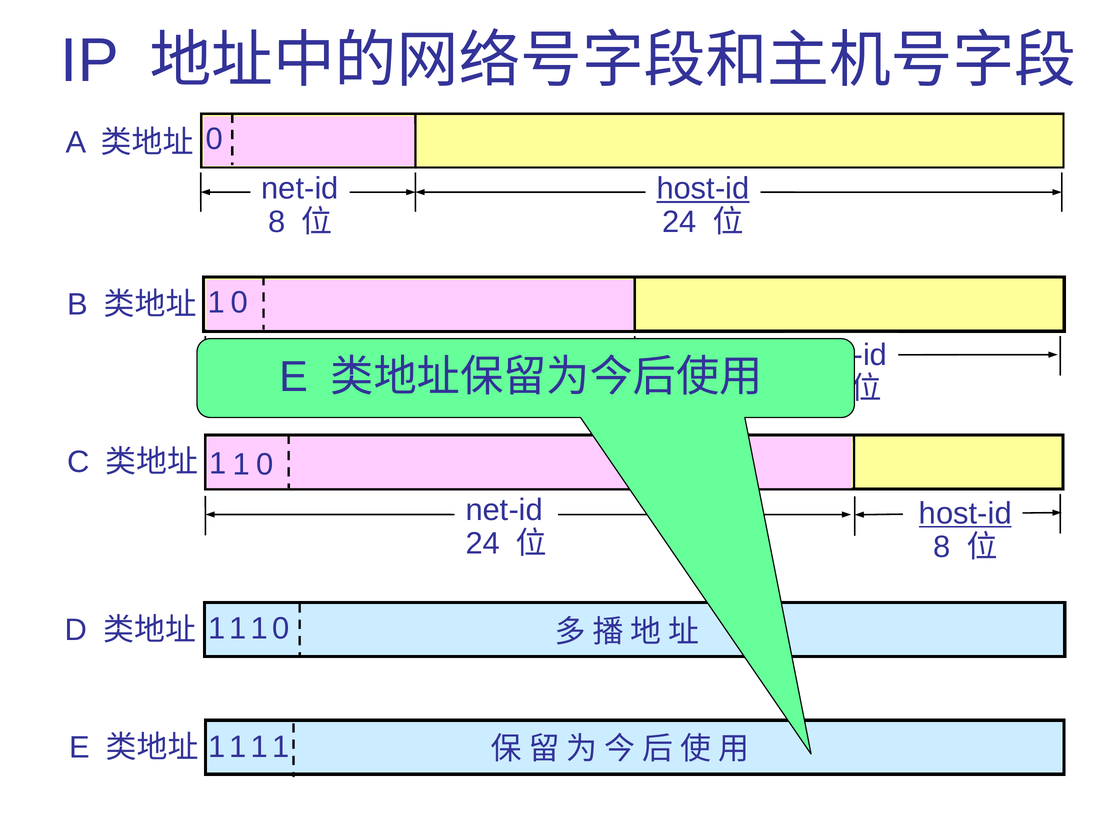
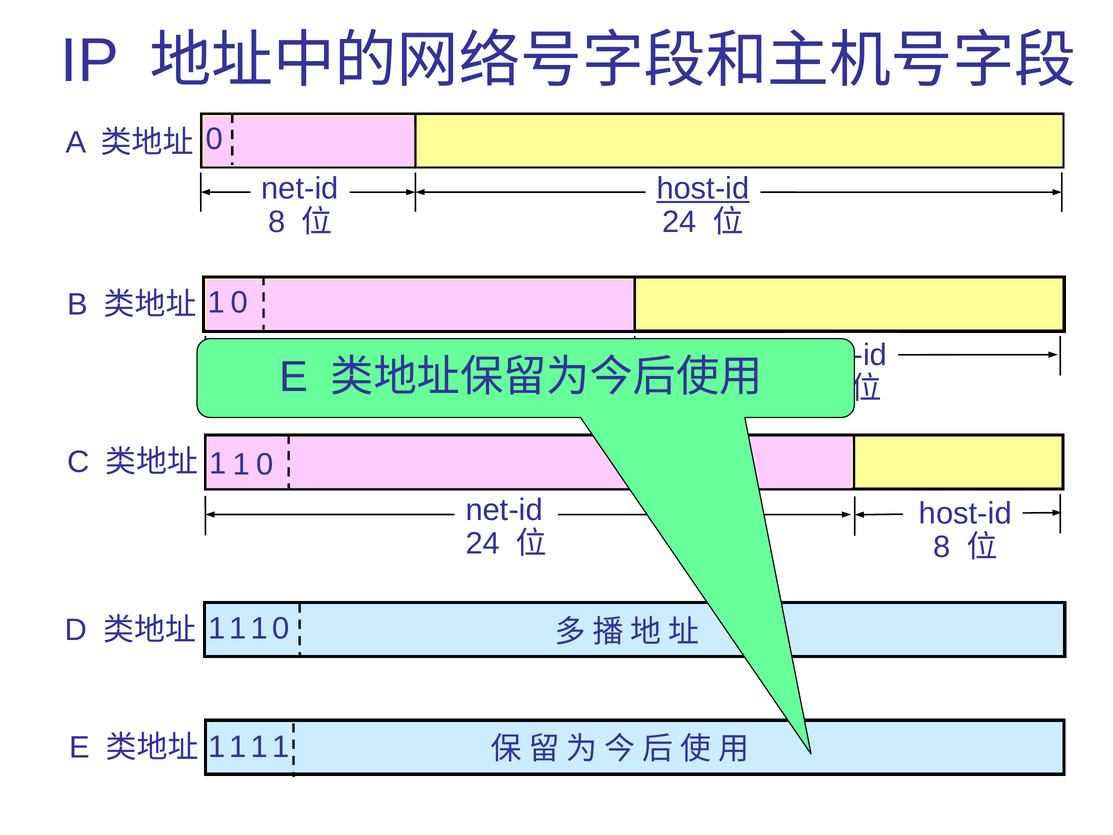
host-id underline: present -> none (965, 513)
